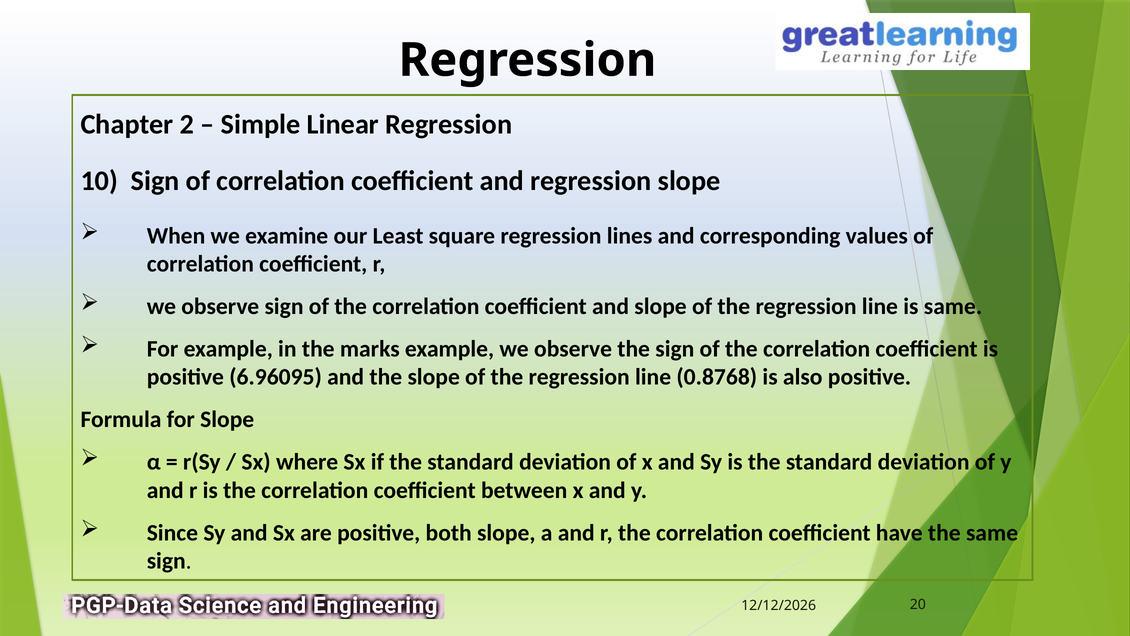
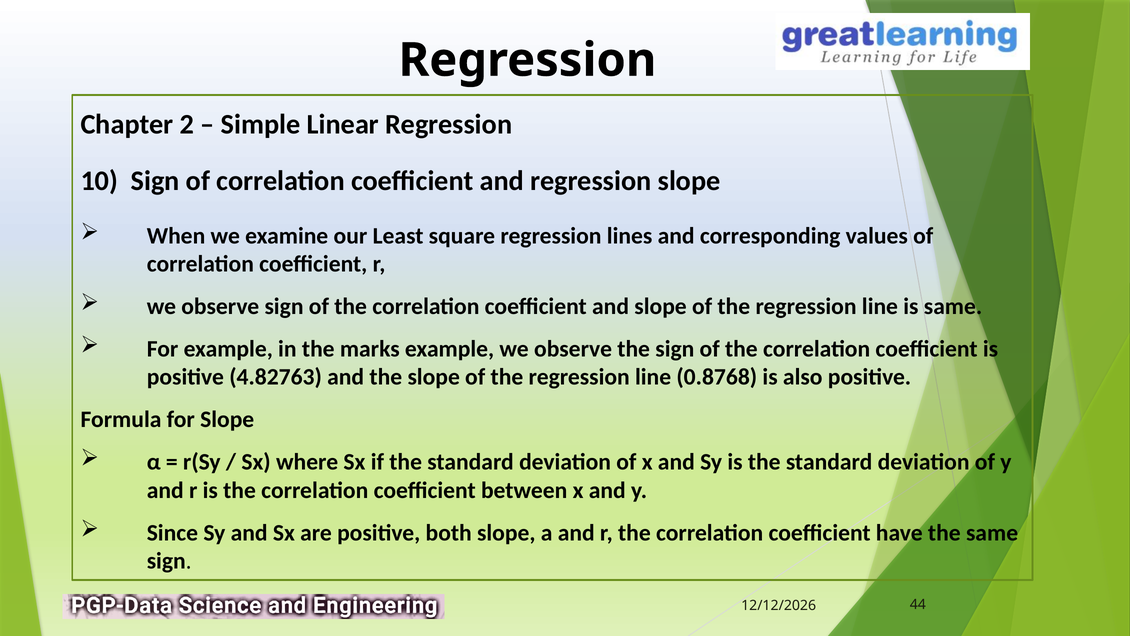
6.96095: 6.96095 -> 4.82763 (276, 377)
20: 20 -> 44 (918, 604)
